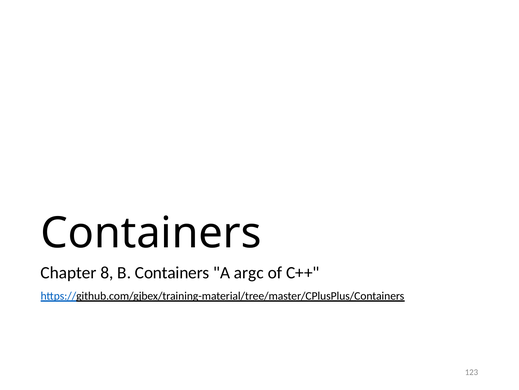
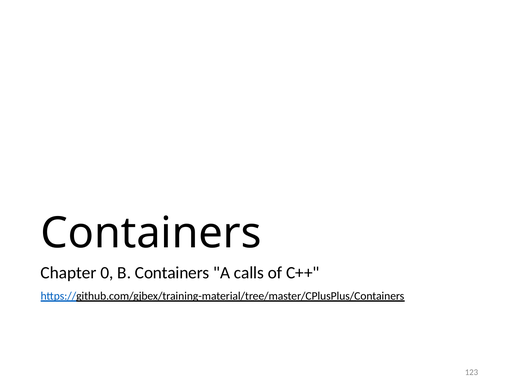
8: 8 -> 0 (107, 272)
argc: argc -> calls (249, 272)
